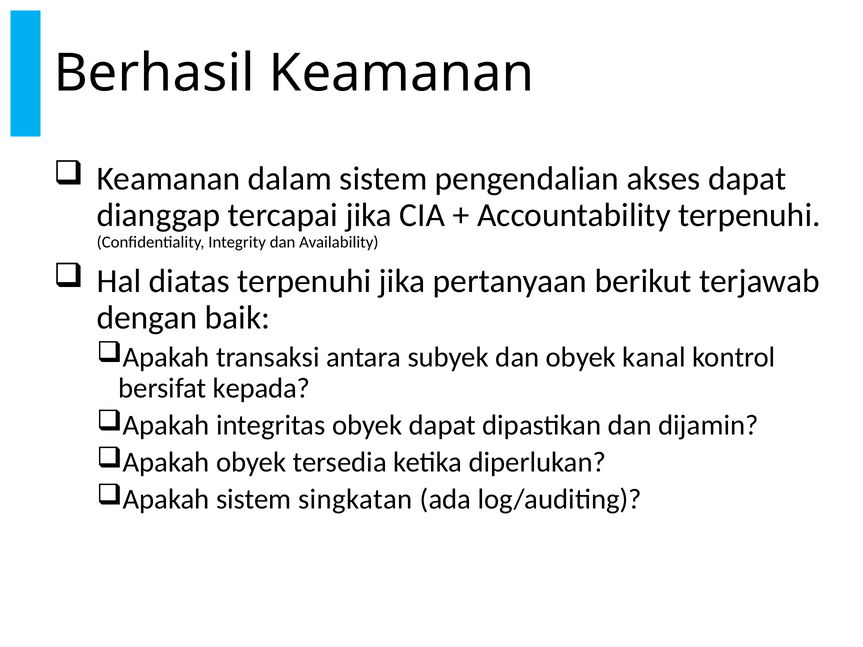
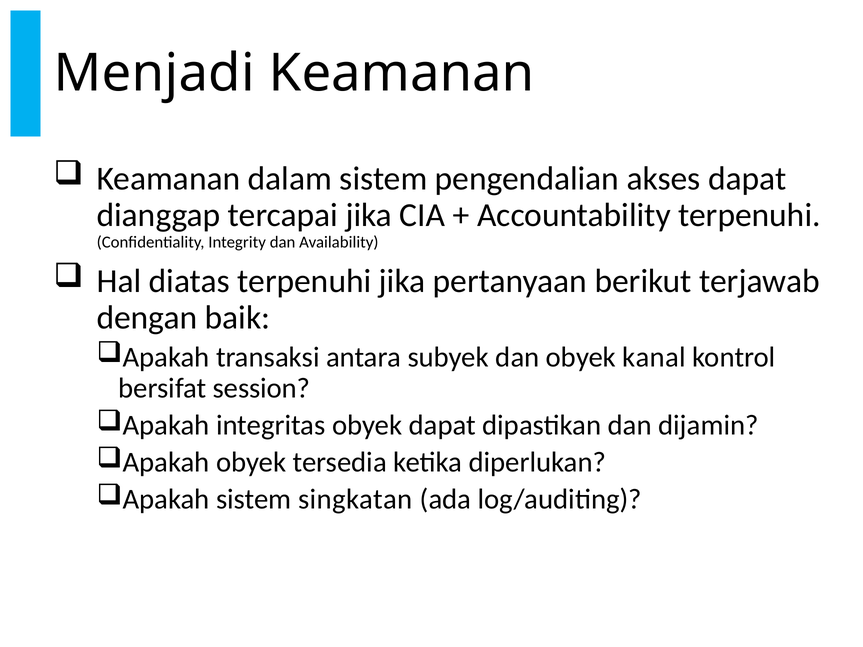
Berhasil: Berhasil -> Menjadi (154, 73)
kepada: kepada -> session (261, 388)
